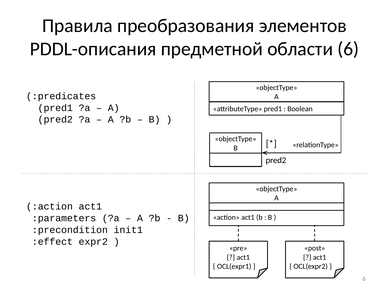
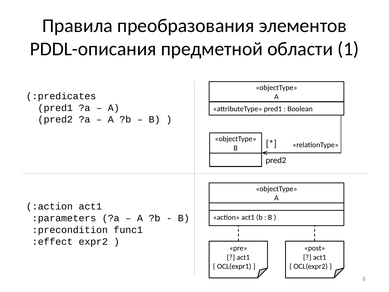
области 6: 6 -> 1 (348, 49)
init1: init1 -> func1 (128, 230)
